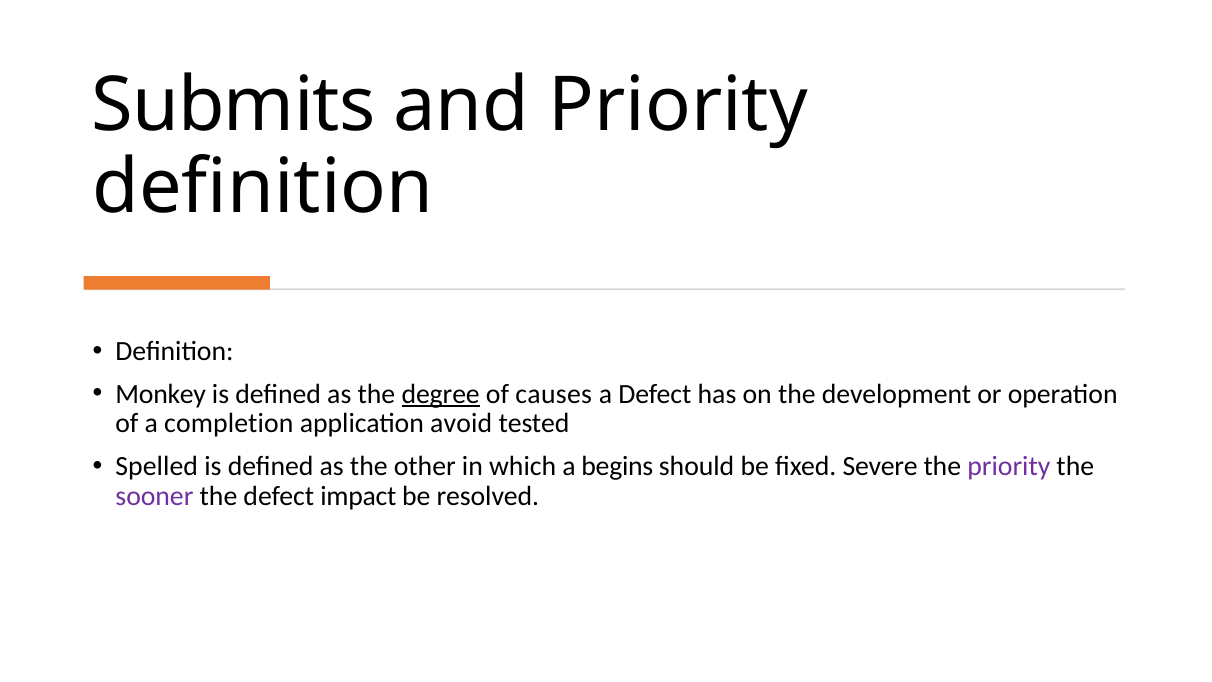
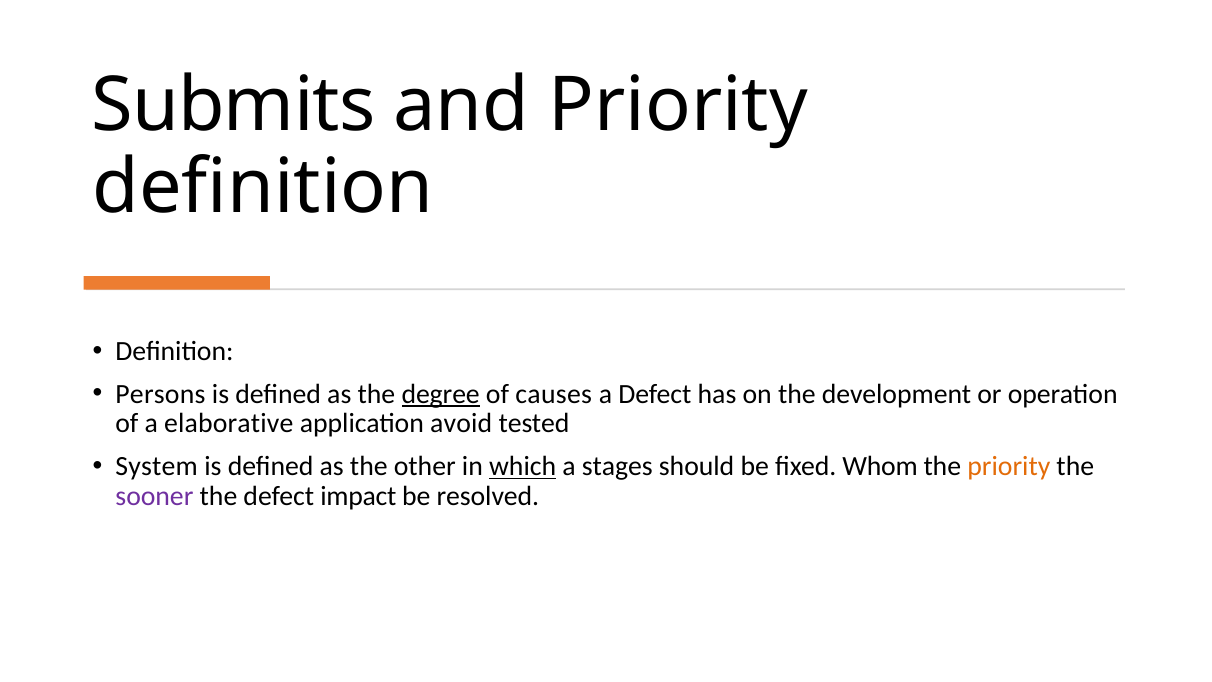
Monkey: Monkey -> Persons (160, 394)
completion: completion -> elaborative (229, 424)
Spelled: Spelled -> System (157, 466)
which underline: none -> present (523, 466)
begins: begins -> stages (617, 466)
Severe: Severe -> Whom (880, 466)
priority colour: purple -> orange (1009, 466)
